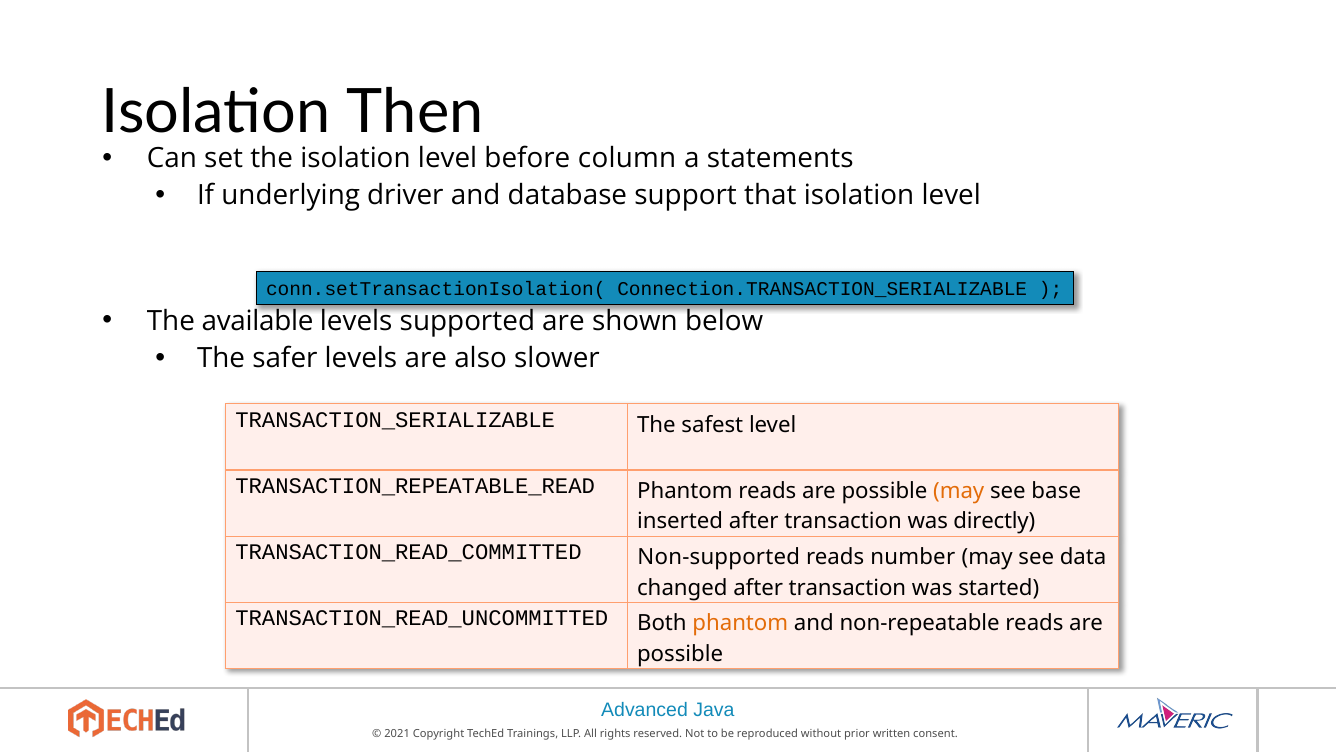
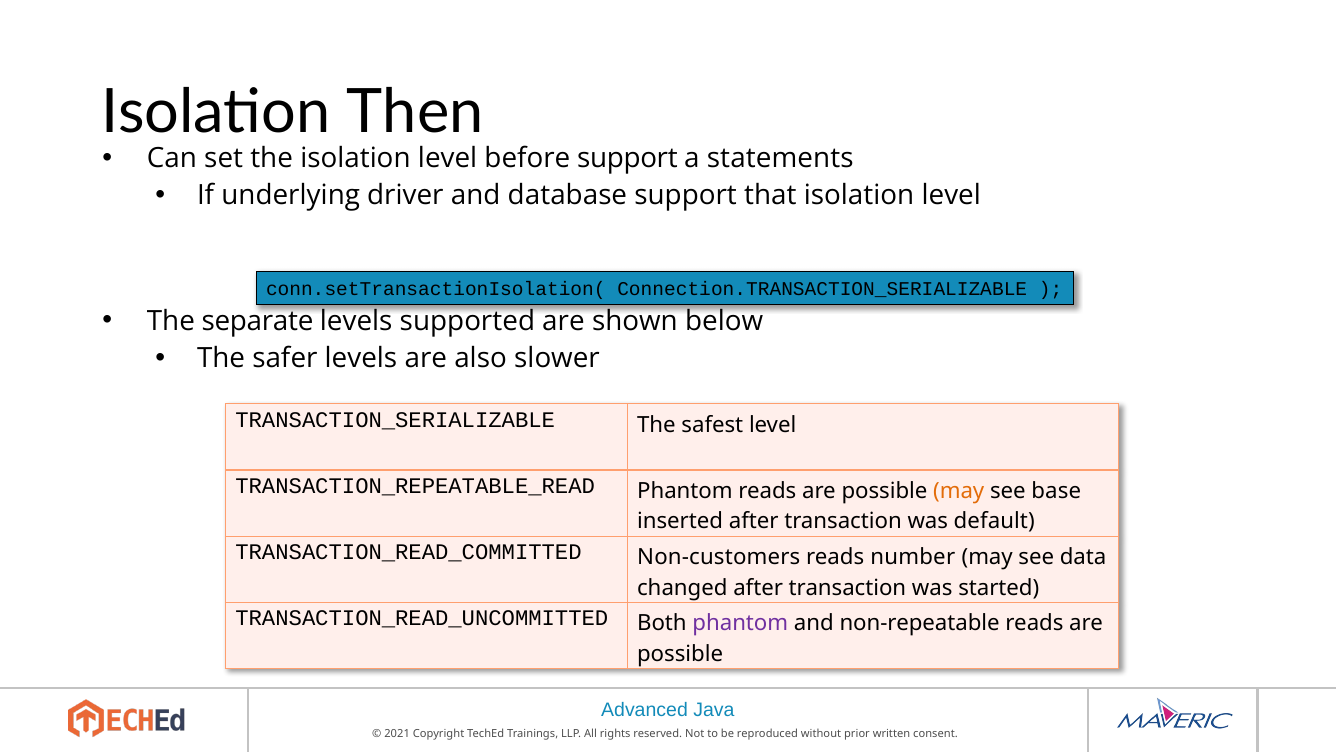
before column: column -> support (627, 159)
available: available -> separate (258, 321)
directly: directly -> default (994, 521)
Non-supported: Non-supported -> Non-customers (719, 557)
phantom colour: orange -> purple (740, 623)
